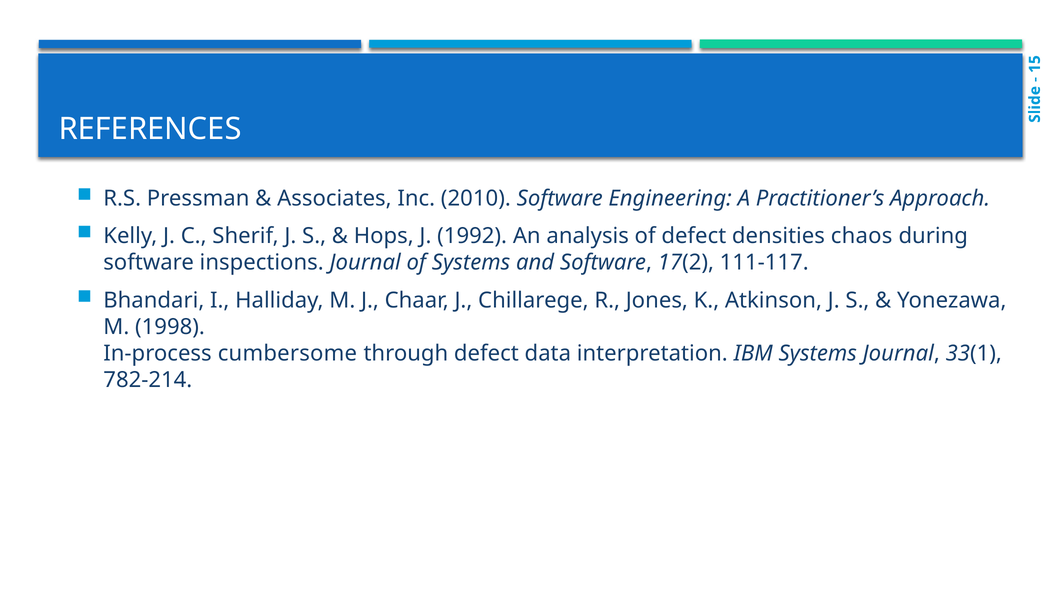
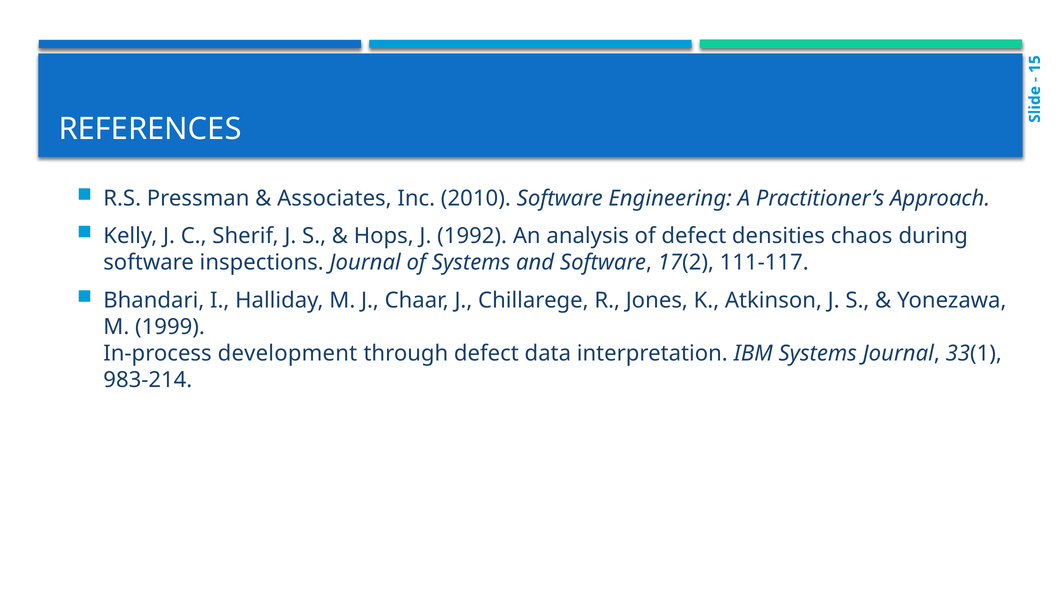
1998: 1998 -> 1999 (170, 327)
cumbersome: cumbersome -> development (287, 353)
782-214: 782-214 -> 983-214 (148, 380)
